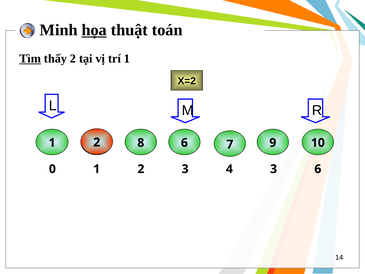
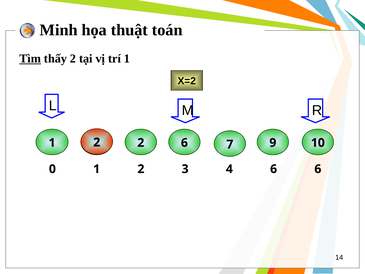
họa underline: present -> none (94, 30)
8: 8 -> 2 (141, 143)
4 3: 3 -> 6 (274, 169)
